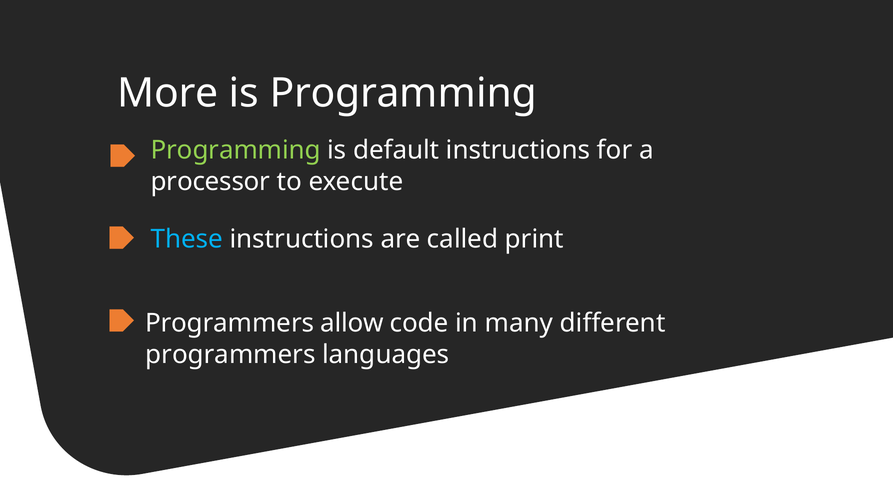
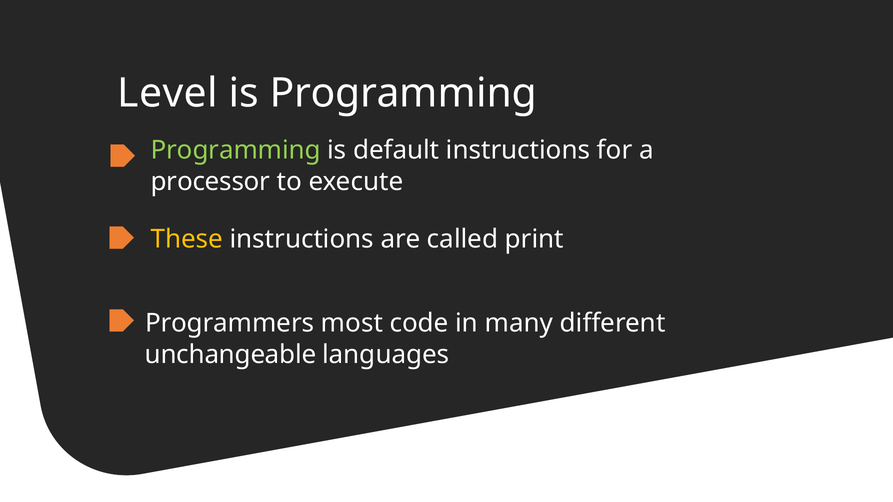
More: More -> Level (167, 93)
These colour: light blue -> yellow (187, 239)
allow: allow -> most (352, 323)
programmers: programmers -> unchangeable (231, 355)
